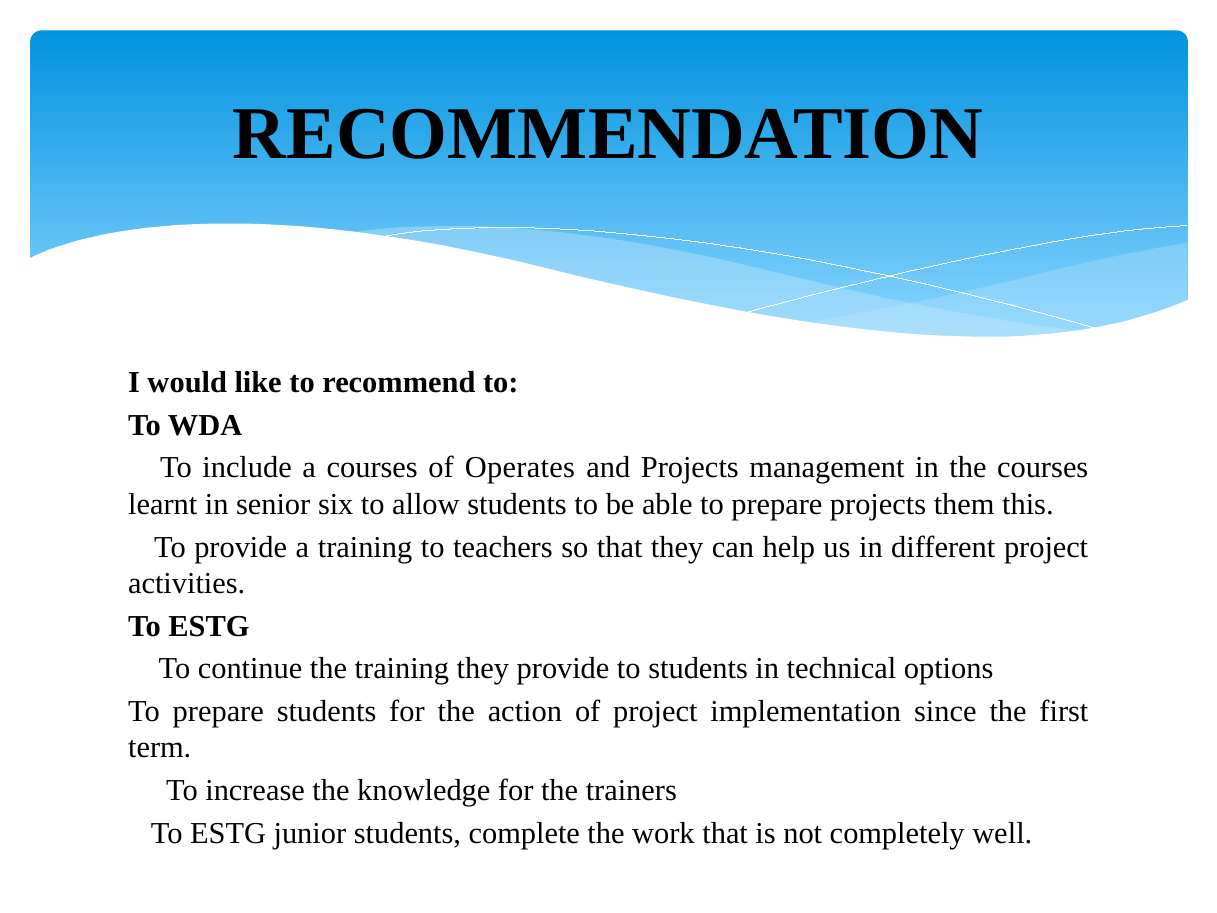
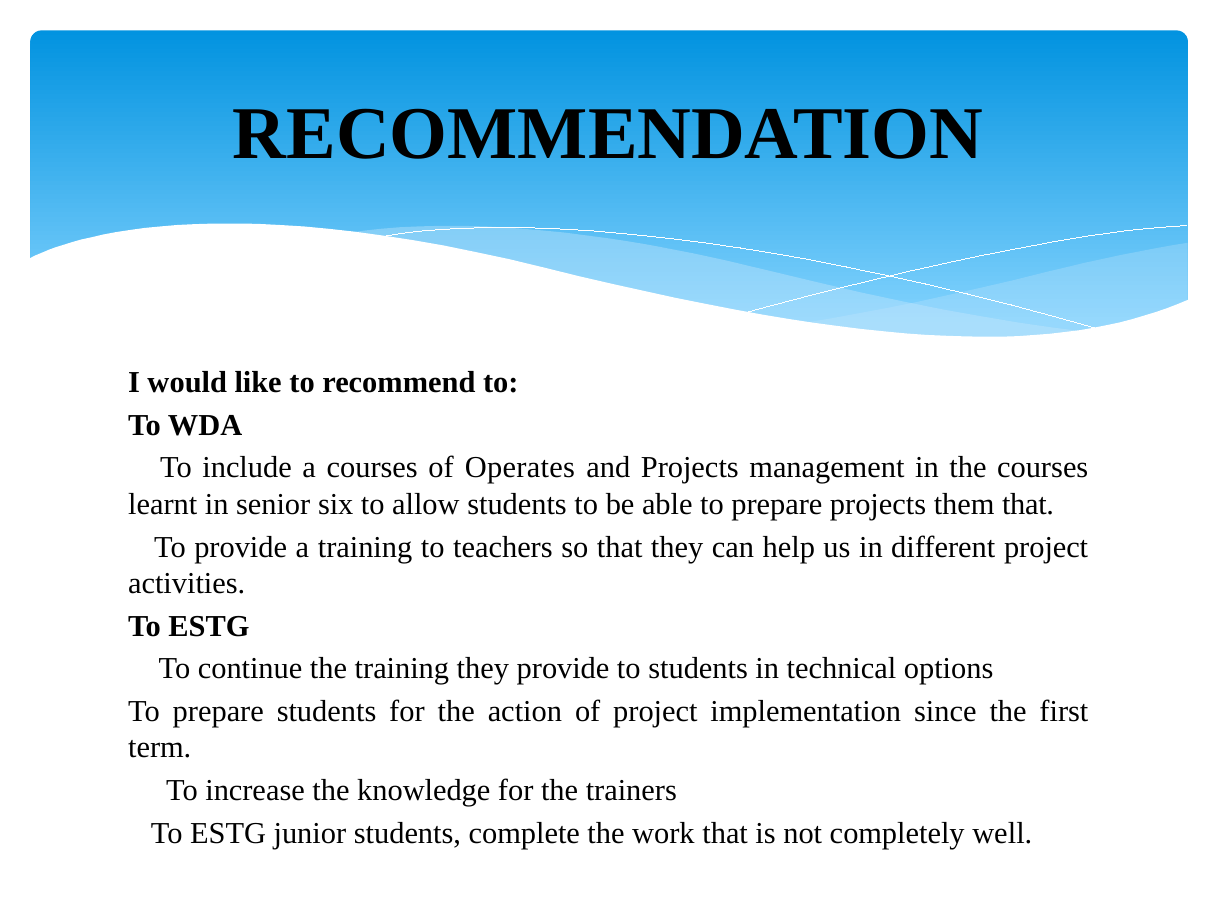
them this: this -> that (1028, 504)
